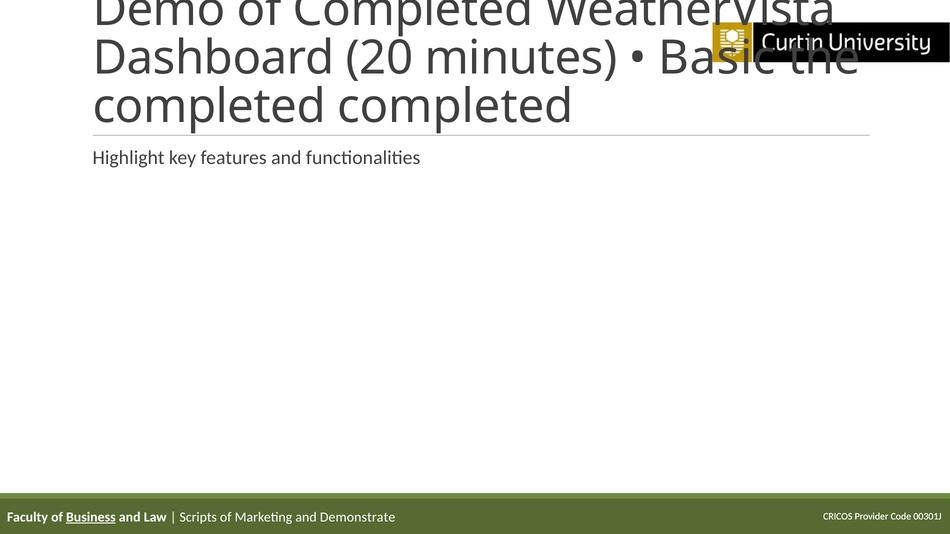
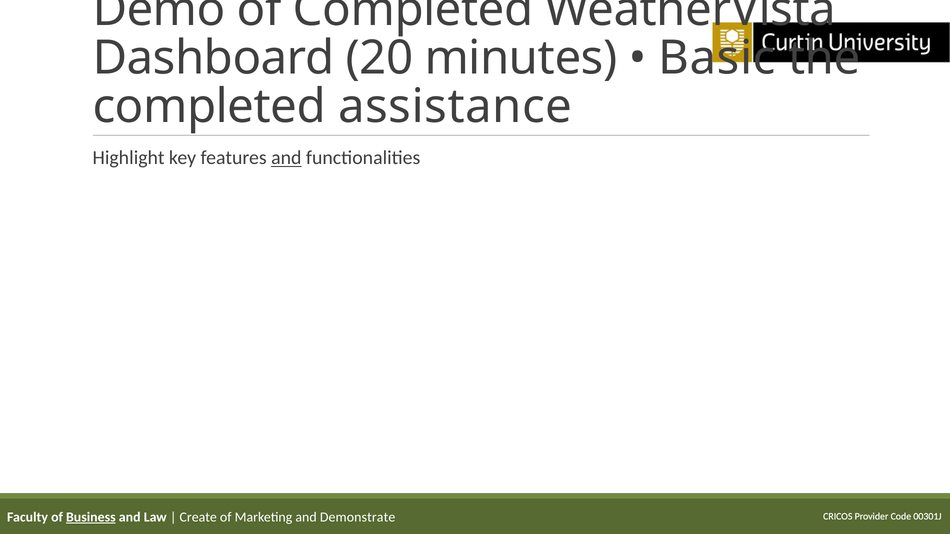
completed completed: completed -> assistance (455, 106)
and underline: none -> present (286, 158)
Scripts: Scripts -> Create (198, 518)
